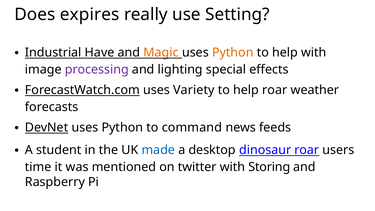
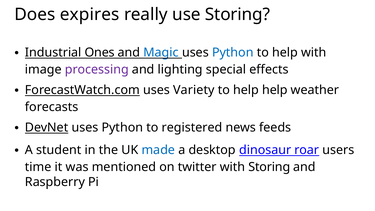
use Setting: Setting -> Storing (237, 15)
Have: Have -> Ones (100, 52)
Magic colour: orange -> blue (161, 52)
Python colour: orange -> blue (233, 52)
help roar: roar -> help (275, 90)
command: command -> registered (192, 127)
